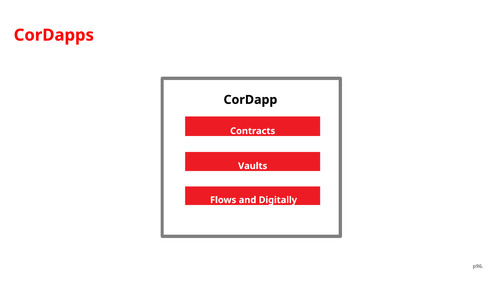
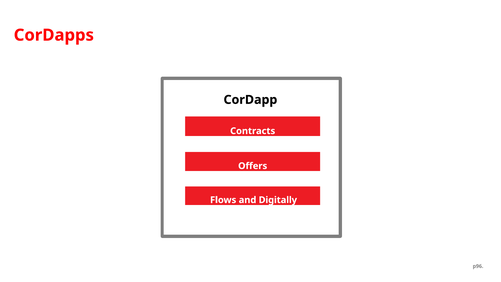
Vaults: Vaults -> Offers (253, 166)
